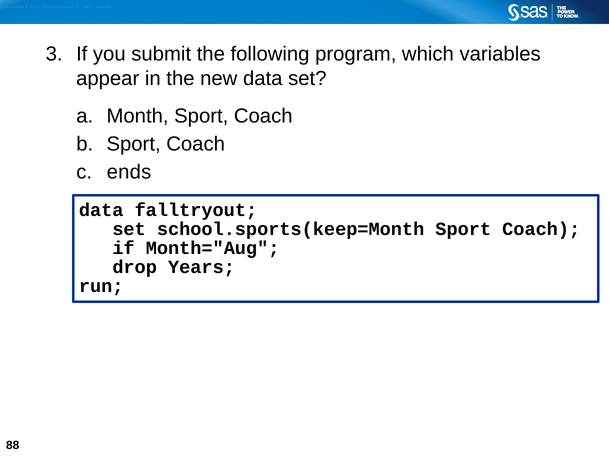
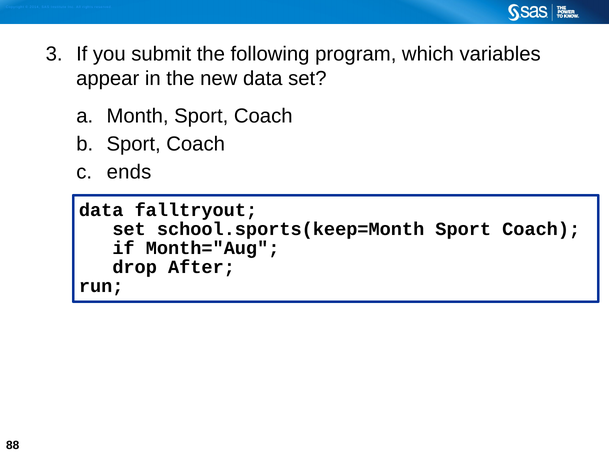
Years: Years -> After (202, 267)
